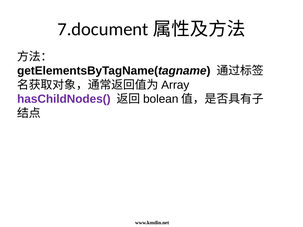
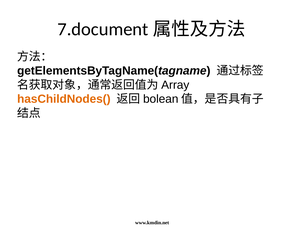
hasChildNodes( colour: purple -> orange (64, 99)
